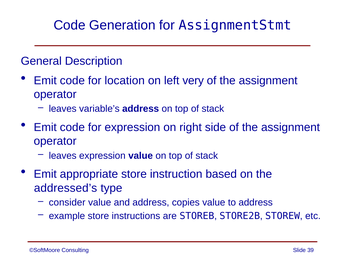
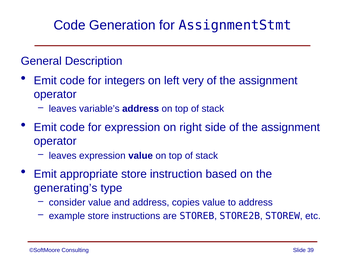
location: location -> integers (125, 80)
addressed’s: addressed’s -> generating’s (66, 188)
